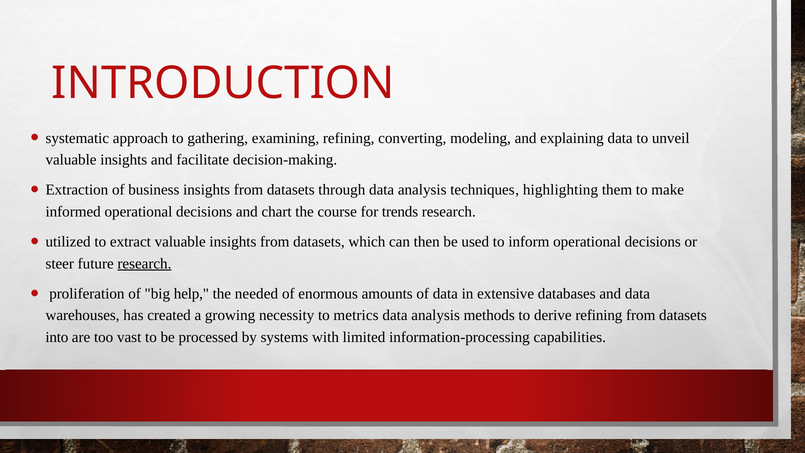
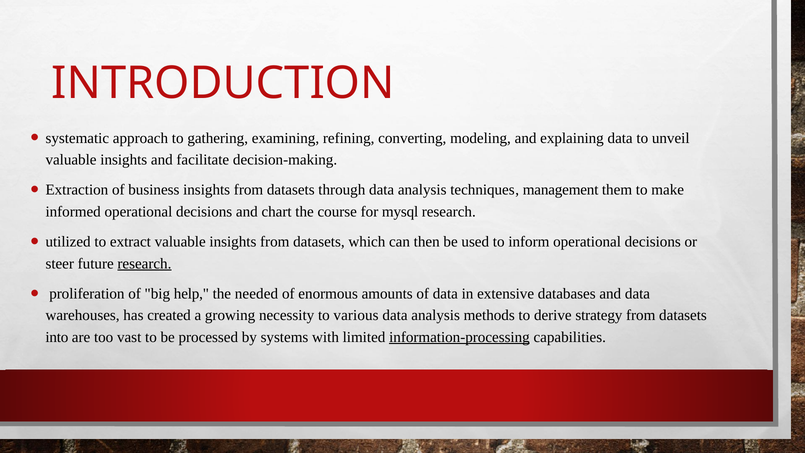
highlighting: highlighting -> management (561, 190)
trends: trends -> mysql (400, 212)
metrics: metrics -> various (356, 315)
derive refining: refining -> strategy (599, 315)
information-processing underline: none -> present (459, 337)
